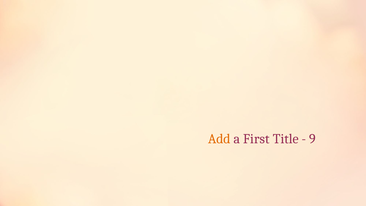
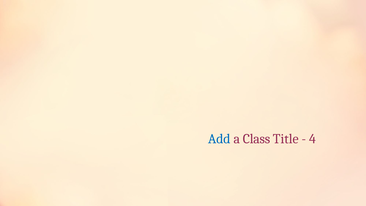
Add colour: orange -> blue (219, 139)
First: First -> Class (257, 139)
9: 9 -> 4 (312, 139)
